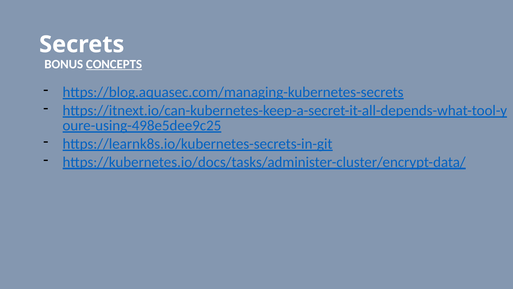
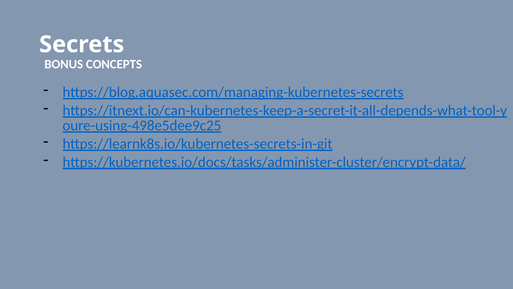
CONCEPTS underline: present -> none (114, 64)
